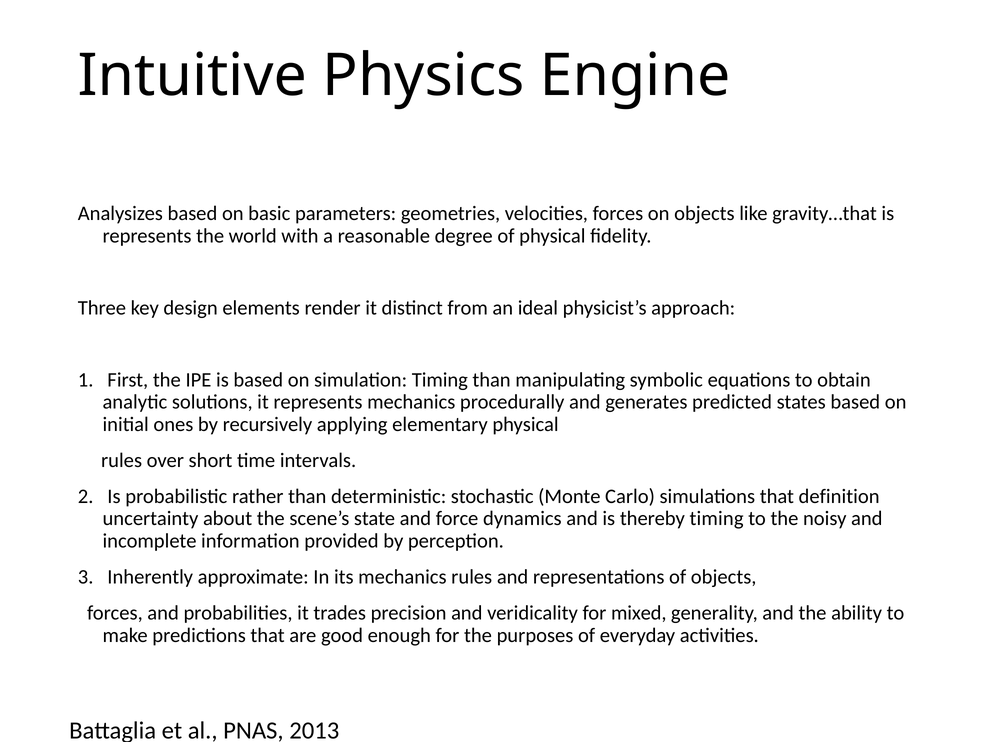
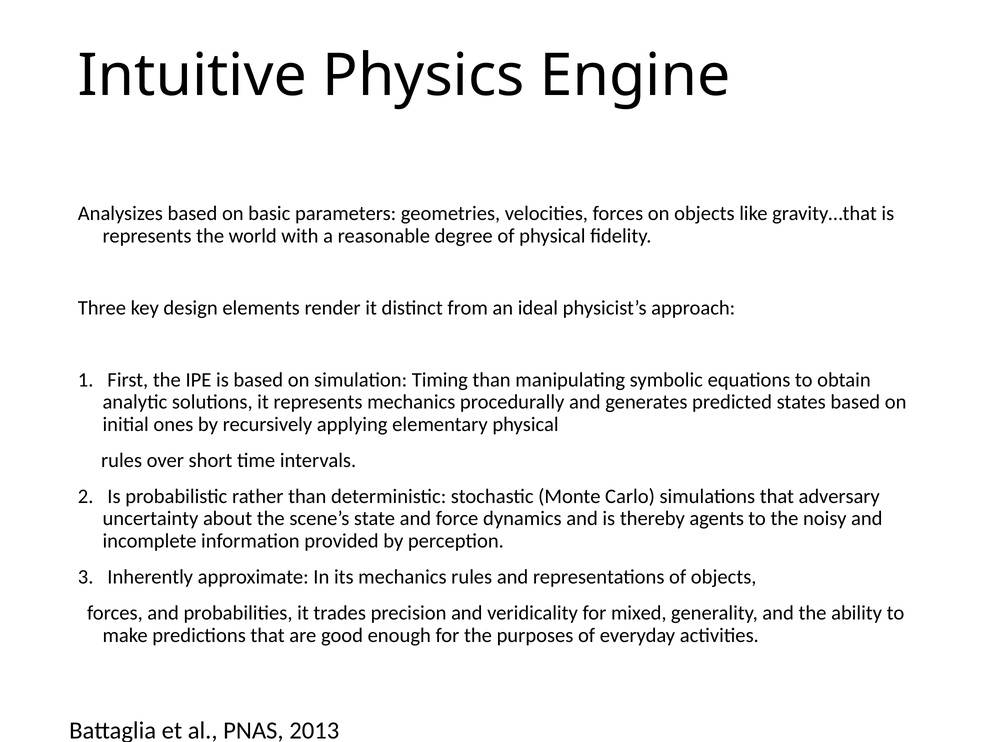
definition: definition -> adversary (839, 496)
thereby timing: timing -> agents (717, 519)
